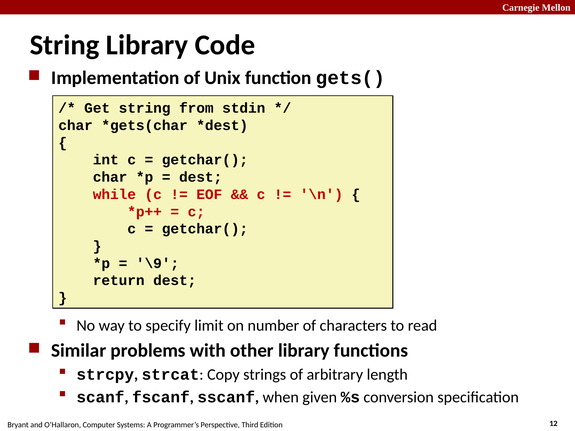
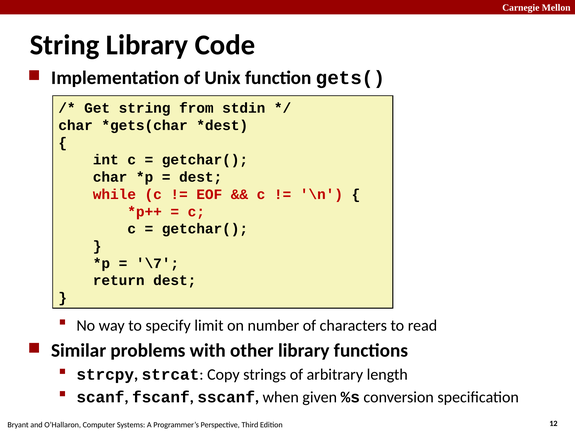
\9: \9 -> \7 (158, 263)
